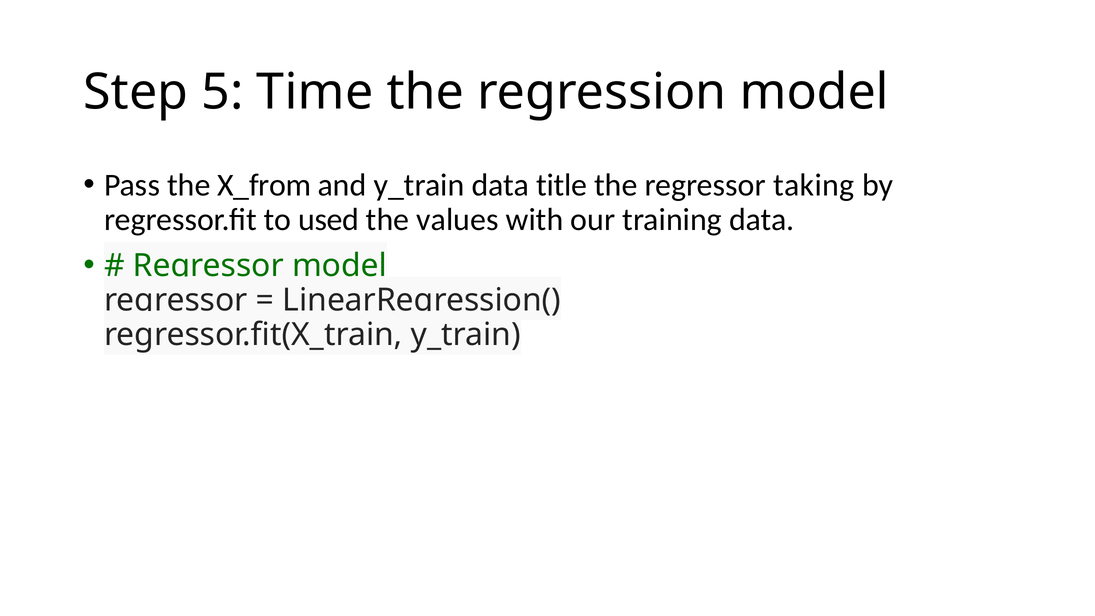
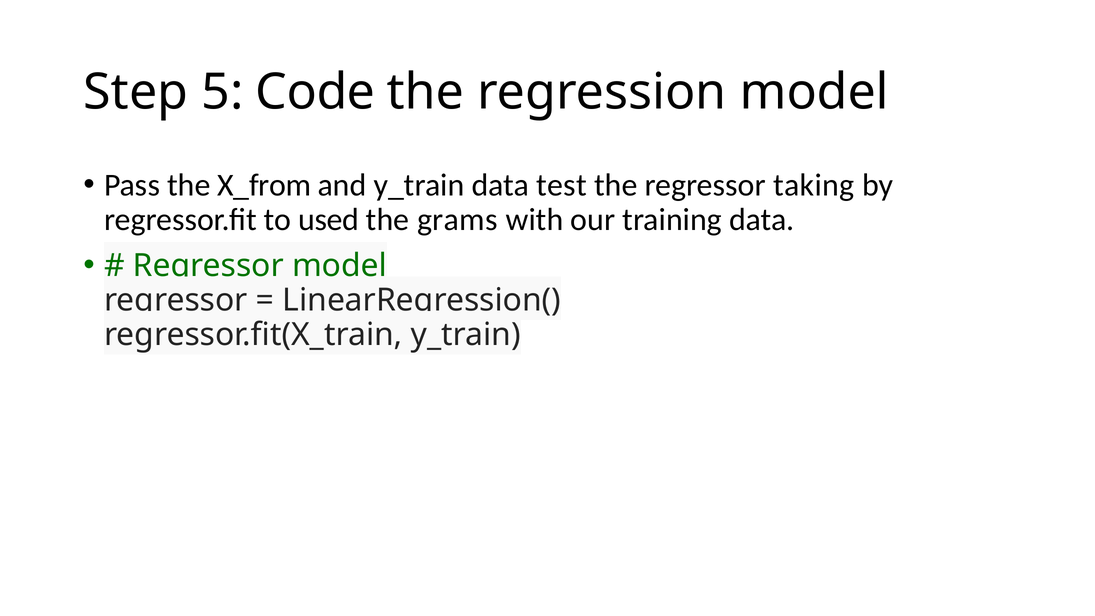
Time: Time -> Code (315, 92)
title: title -> test (561, 185)
values: values -> grams (457, 220)
